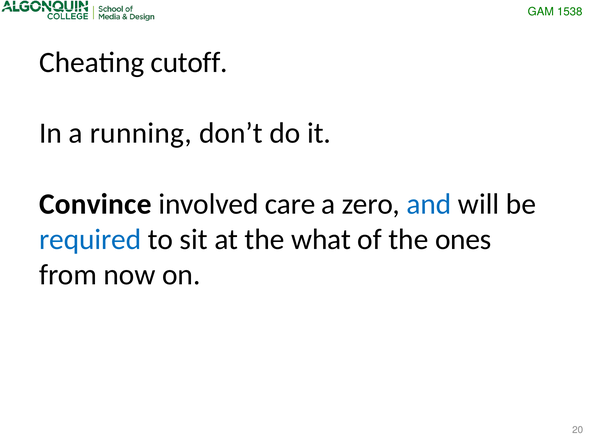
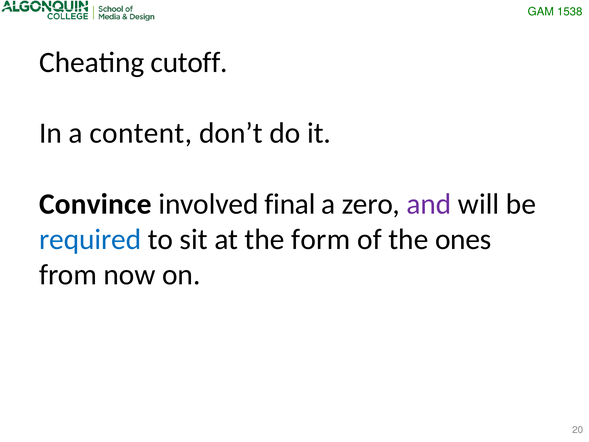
running: running -> content (141, 133)
care: care -> final (290, 204)
and colour: blue -> purple (429, 204)
what: what -> form (321, 239)
